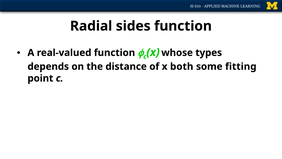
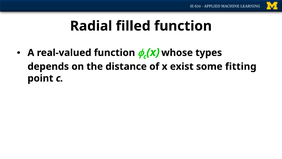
sides: sides -> filled (133, 26)
both: both -> exist (182, 66)
